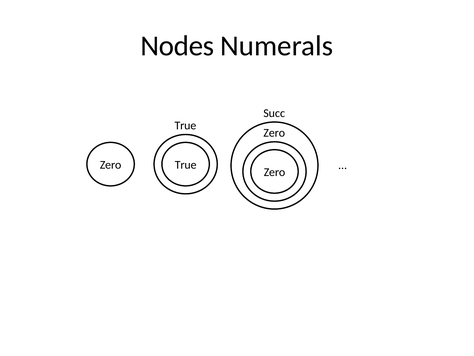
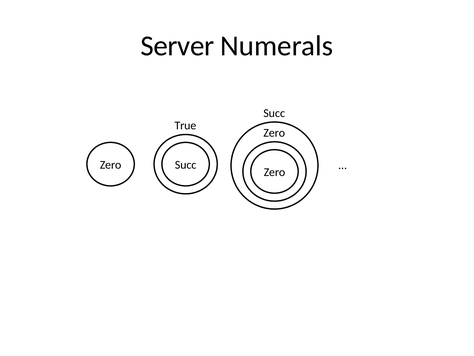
Nodes: Nodes -> Server (177, 46)
True: True -> Succ (186, 165)
